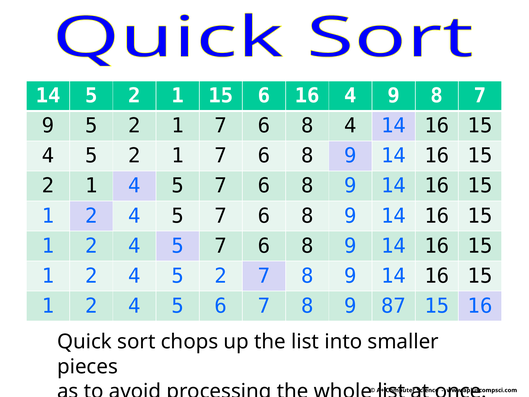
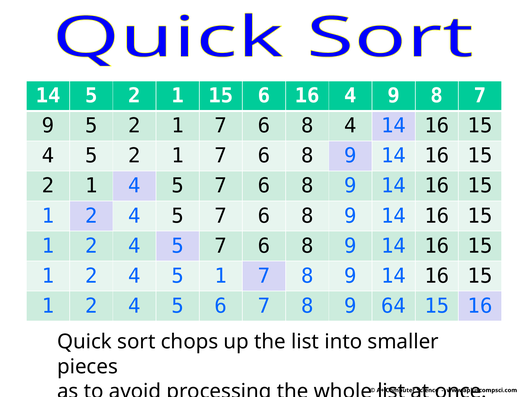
2 4 5 2: 2 -> 1 (221, 276)
87: 87 -> 64 (394, 306)
